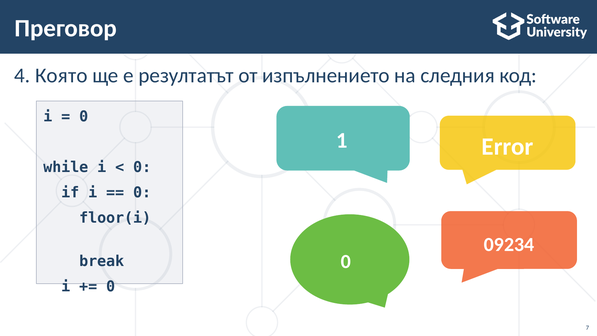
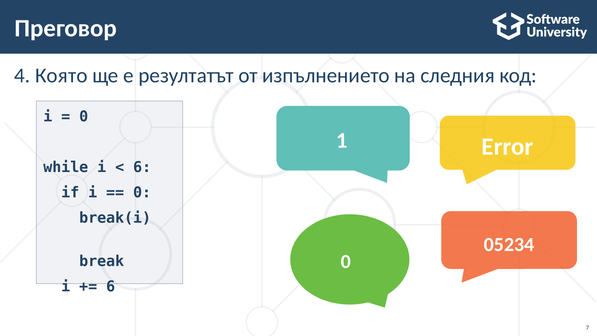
0: 0 -> 6 (142, 167)
floor(i: floor(i -> break(i (115, 218)
09234: 09234 -> 05234 (509, 244)
0: 0 -> 6 (111, 287)
